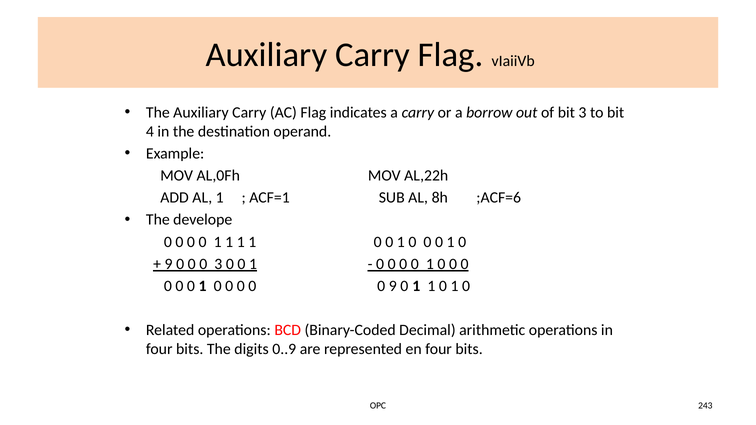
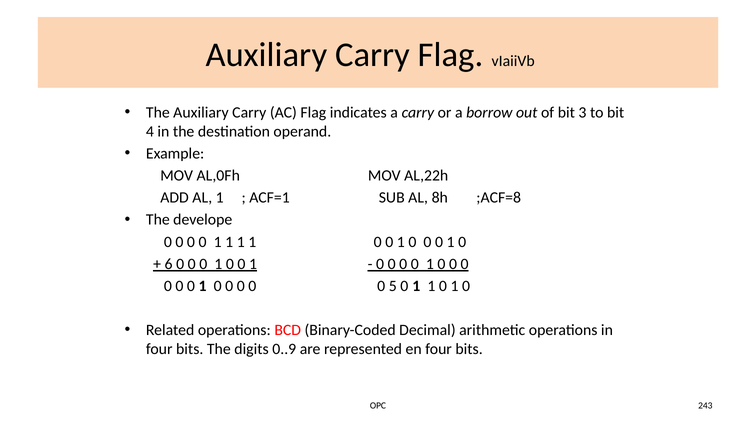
;ACF=6: ;ACF=6 -> ;ACF=8 (499, 198)
9: 9 -> 6 (169, 264)
3: 3 -> 1 (218, 264)
0 9: 9 -> 5 (393, 286)
